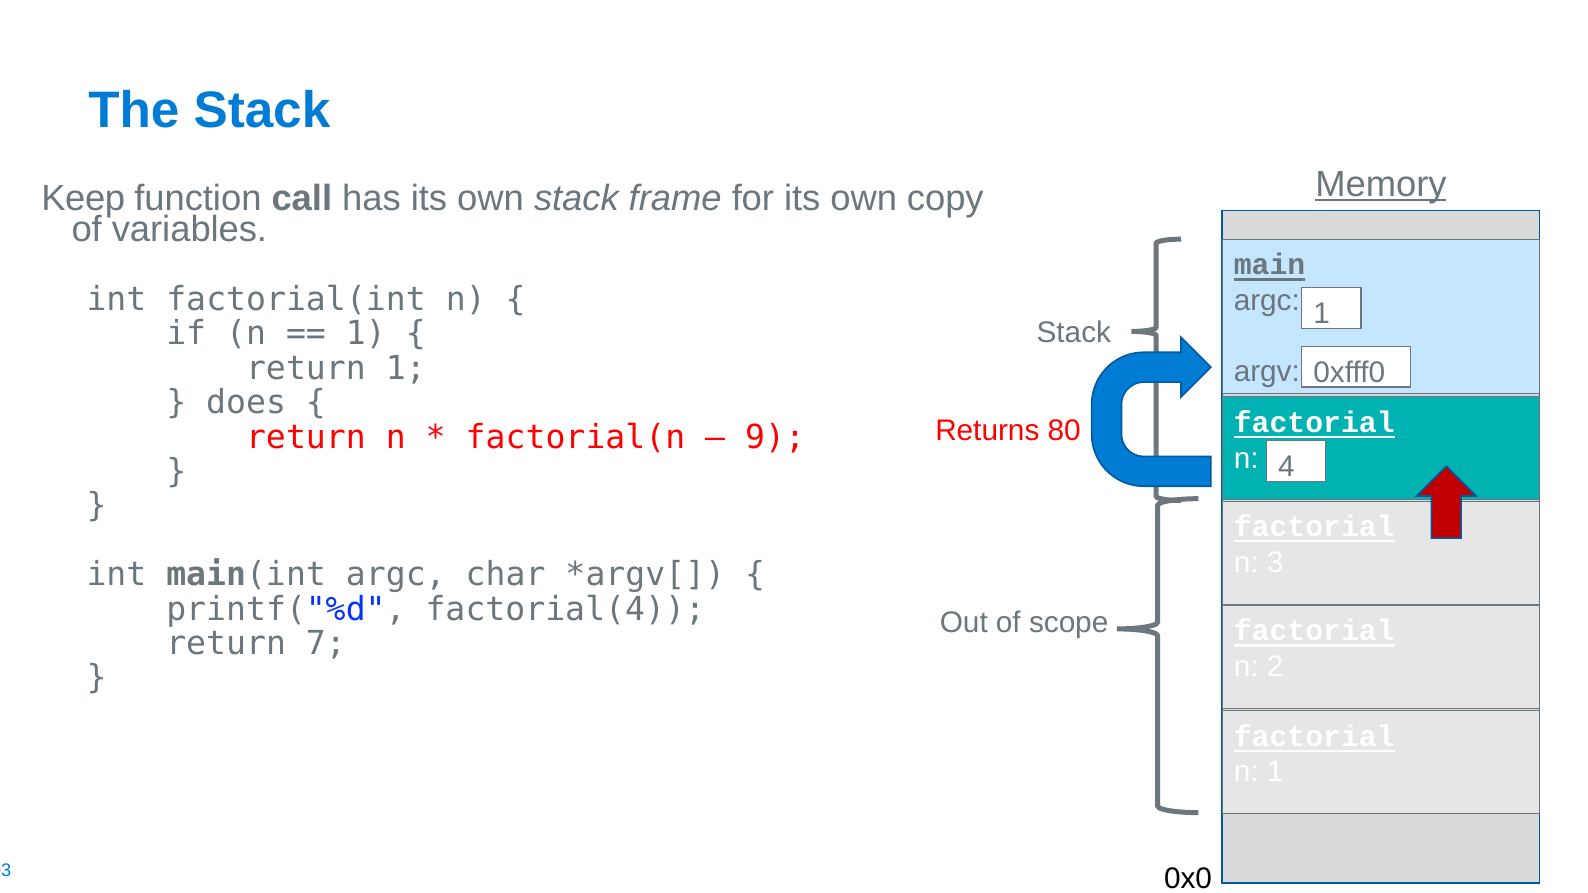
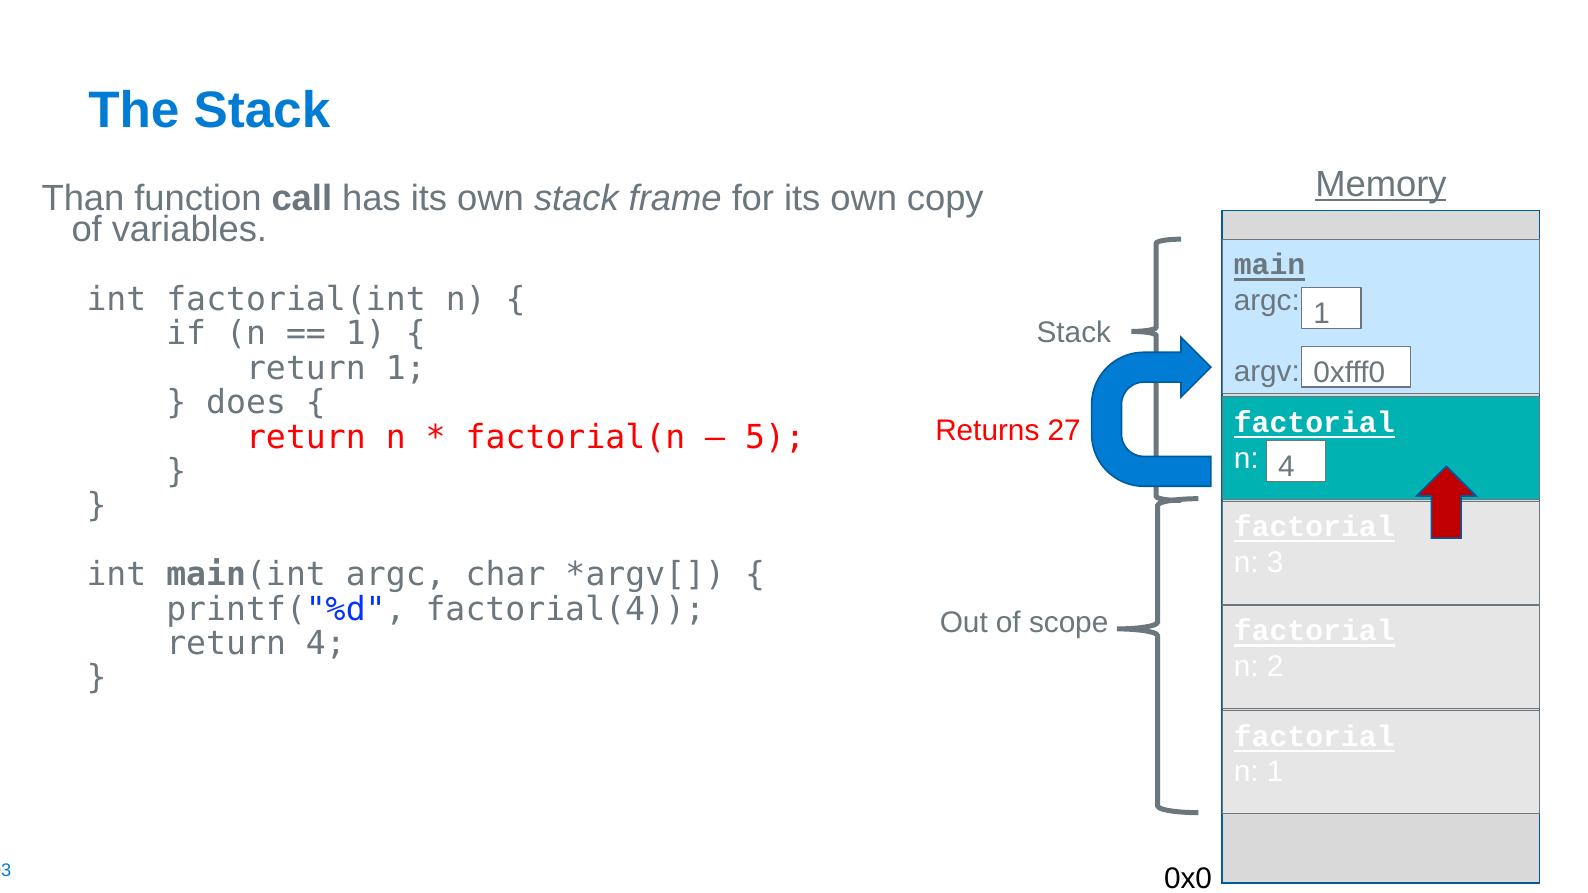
Keep: Keep -> Than (83, 199)
80: 80 -> 27 (1064, 431)
9: 9 -> 5 (775, 437)
return 7: 7 -> 4 (326, 644)
